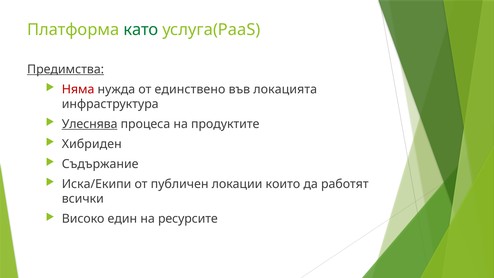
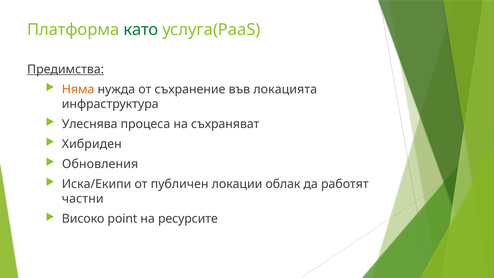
Няма colour: red -> orange (78, 89)
единствено: единствено -> съхранение (190, 89)
Улеснява underline: present -> none (90, 124)
продуктите: продуктите -> съхраняват (225, 124)
Съдържание: Съдържание -> Обновления (100, 164)
които: които -> облак (283, 184)
всички: всички -> частни (83, 199)
един: един -> point (122, 219)
